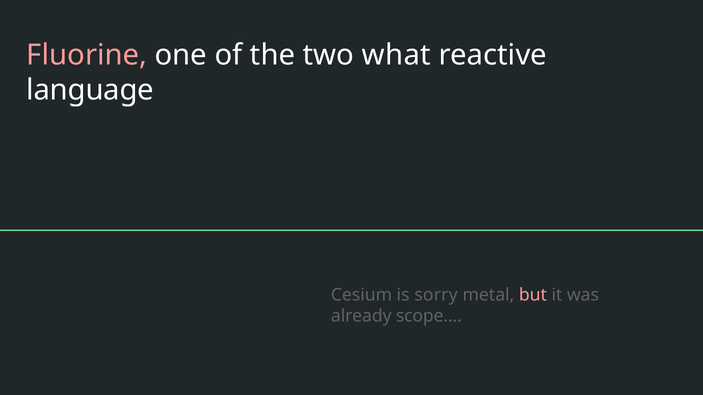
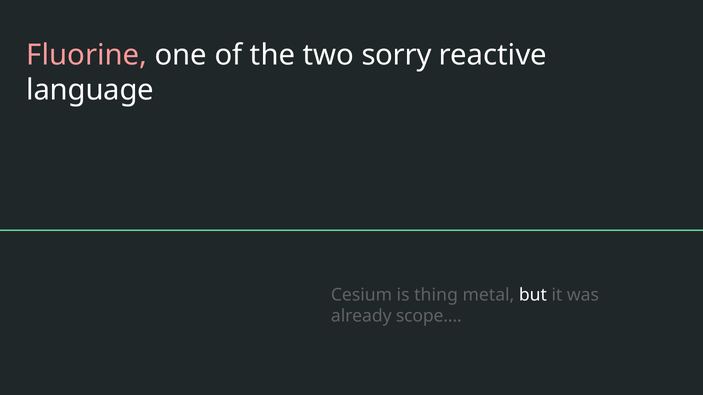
what: what -> sorry (397, 55)
sorry: sorry -> thing (436, 295)
but colour: pink -> white (533, 295)
